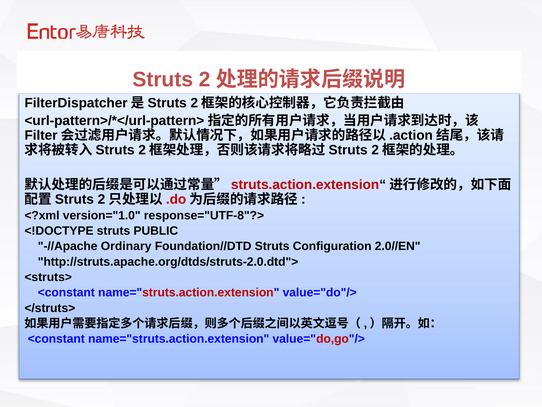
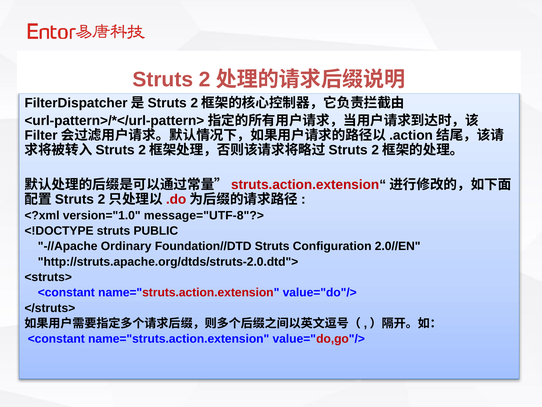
response="UTF-8"?>: response="UTF-8"?> -> message="UTF-8"?> (204, 215)
